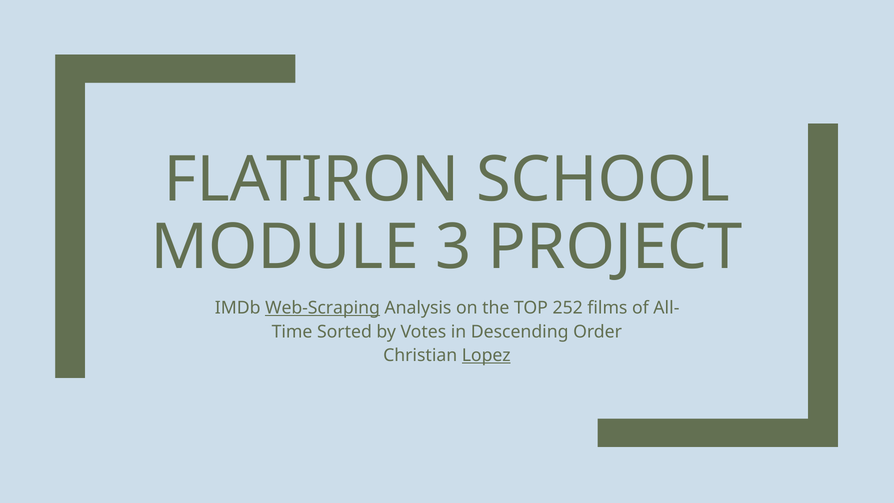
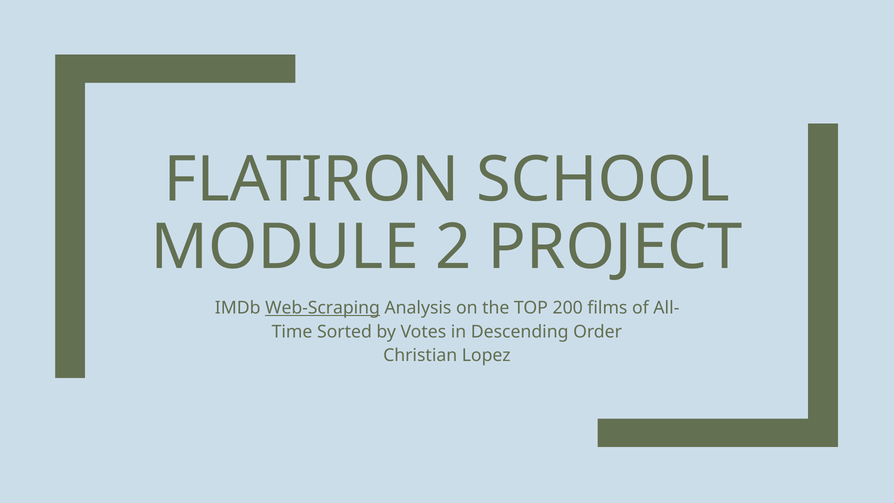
3: 3 -> 2 (453, 247)
252: 252 -> 200 (568, 308)
Lopez underline: present -> none (486, 355)
